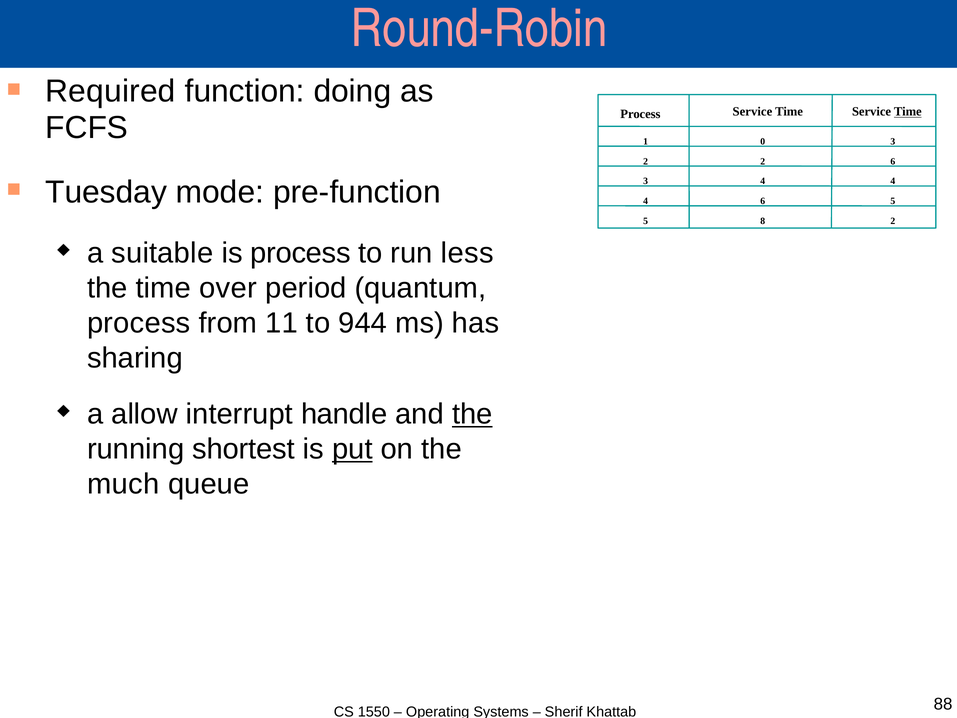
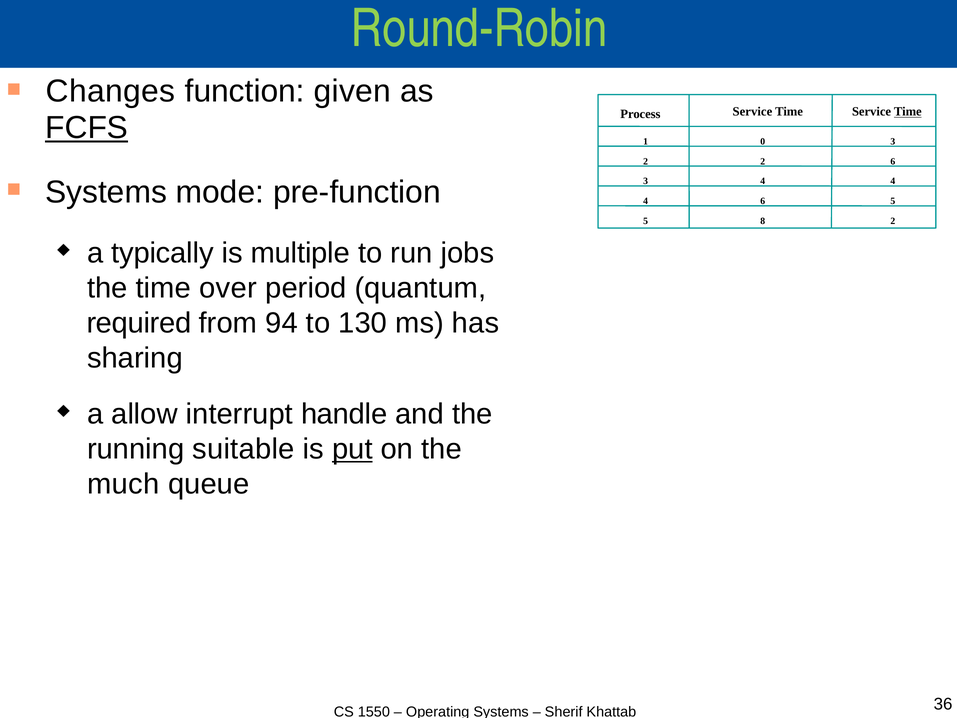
Round-Robin colour: pink -> light green (479, 29)
Required: Required -> Changes (110, 91)
doing: doing -> given (352, 91)
FCFS underline: none -> present (87, 128)
Tuesday: Tuesday -> Systems (106, 192)
suitable: suitable -> typically (162, 253)
is process: process -> multiple (300, 253)
less: less -> jobs (467, 253)
process: process -> required (139, 323)
11: 11 -> 94 (282, 323)
944: 944 -> 130 (363, 323)
the underline: present -> none (472, 414)
shortest: shortest -> suitable (243, 449)
88: 88 -> 36 (943, 704)
